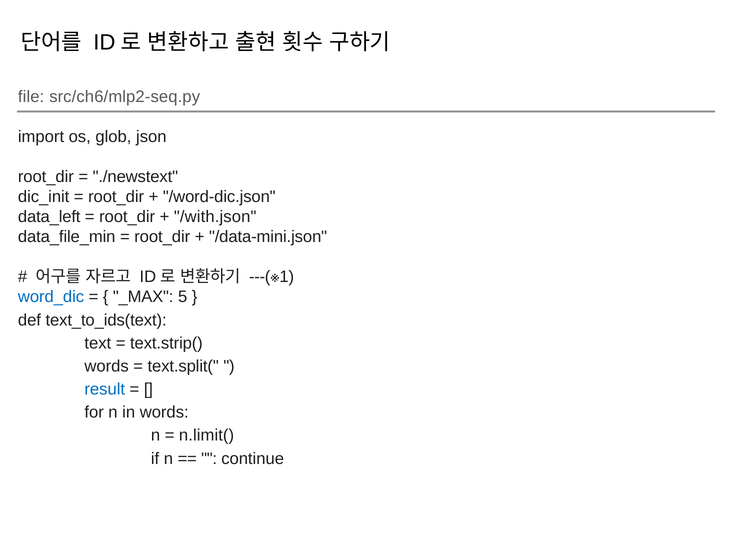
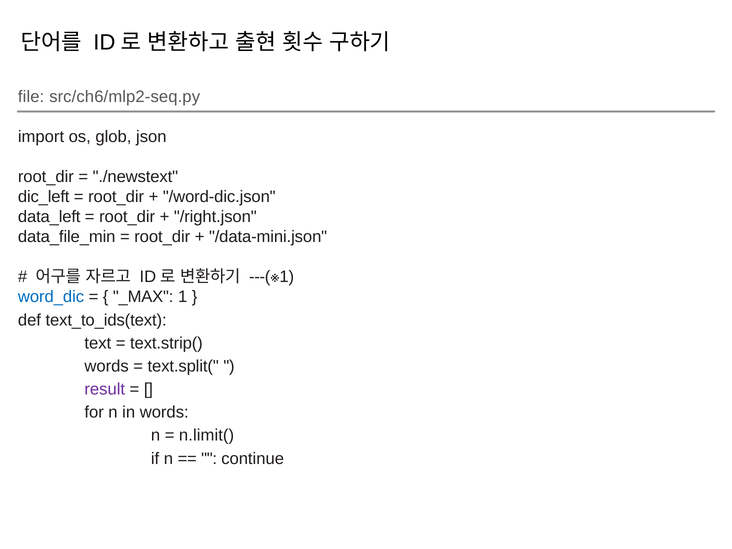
dic_init: dic_init -> dic_left (44, 197)
/with.json: /with.json -> /right.json (215, 217)
_MAX 5: 5 -> 1 (183, 297)
result colour: blue -> purple (105, 389)
